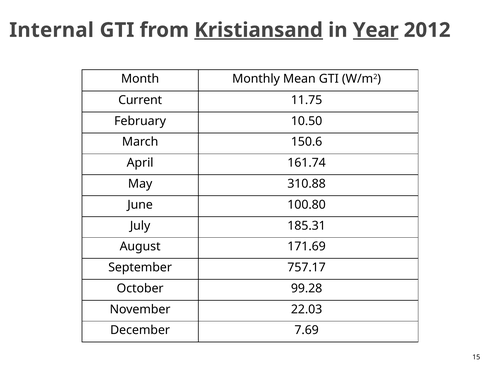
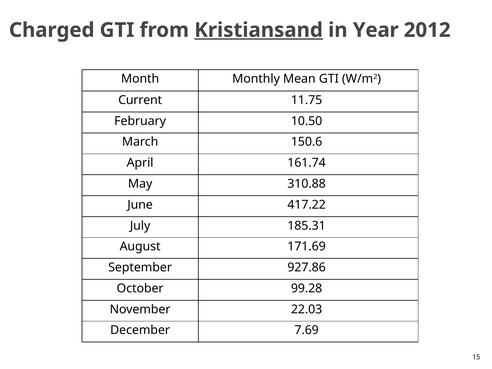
Internal: Internal -> Charged (52, 30)
Year underline: present -> none (376, 30)
100.80: 100.80 -> 417.22 (307, 205)
757.17: 757.17 -> 927.86 (307, 267)
